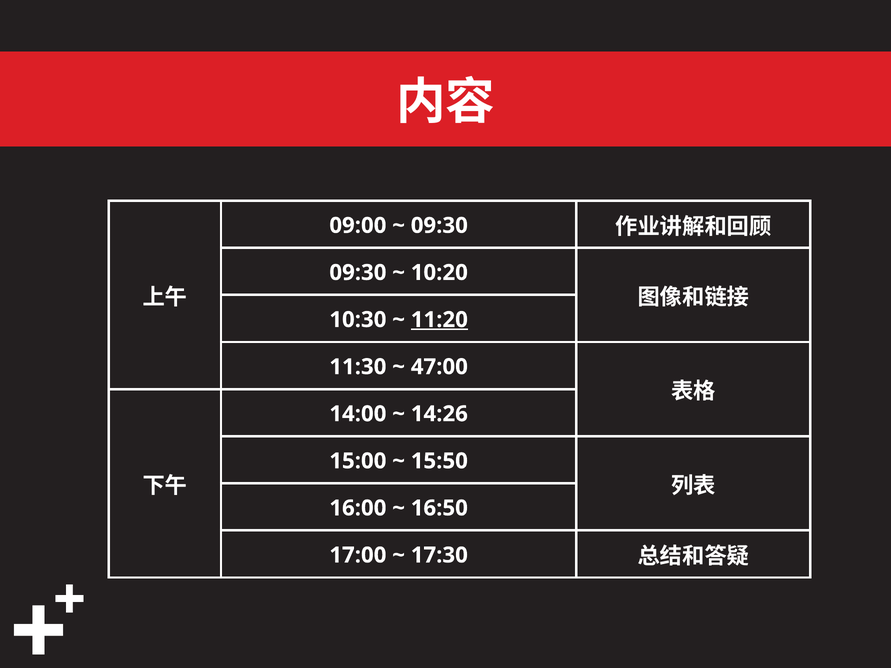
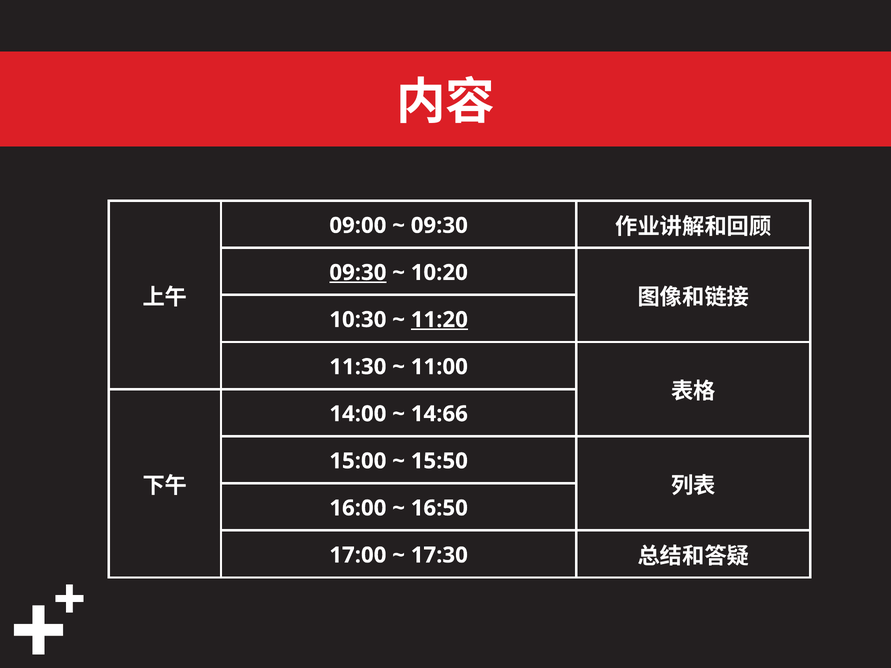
09:30 underline: none -> present (358, 273)
47:00: 47:00 -> 11:00 (439, 367)
14:26: 14:26 -> 14:66 (439, 414)
